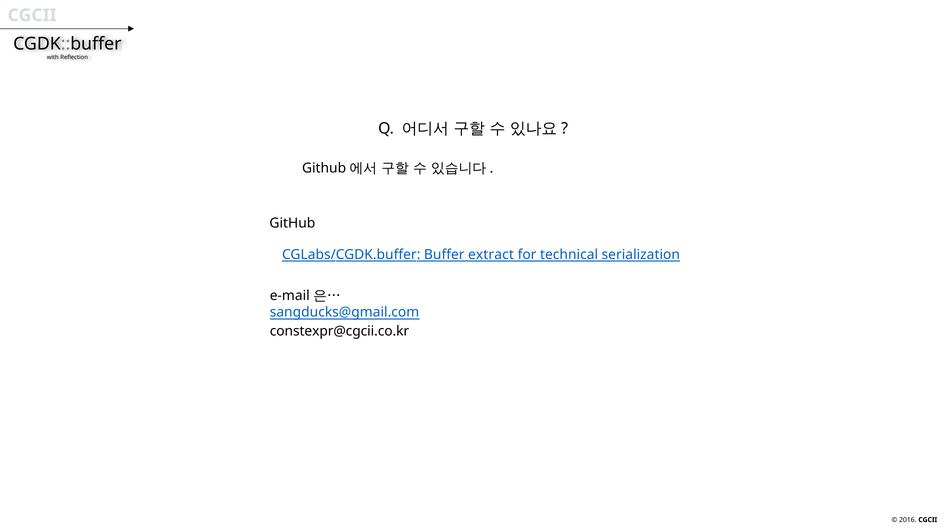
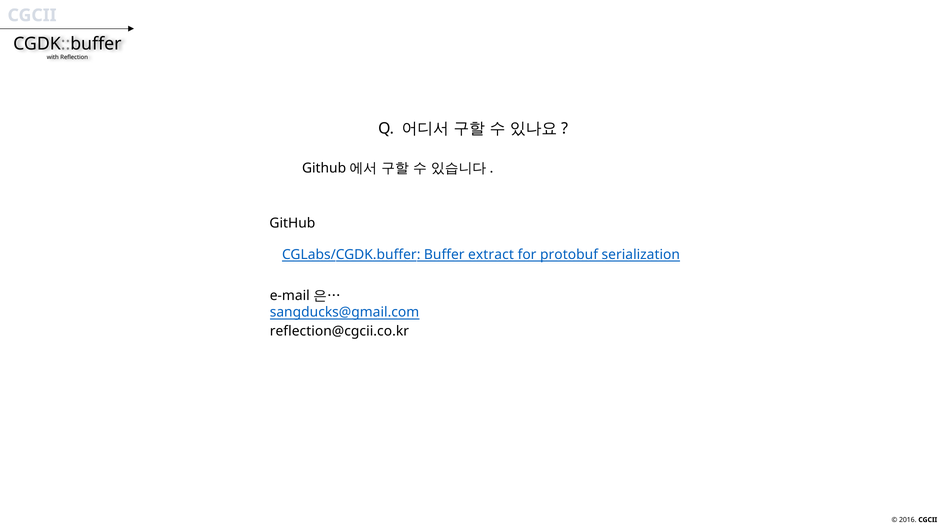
technical: technical -> protobuf (569, 255)
constexpr@cgcii.co.kr: constexpr@cgcii.co.kr -> reflection@cgcii.co.kr (339, 331)
